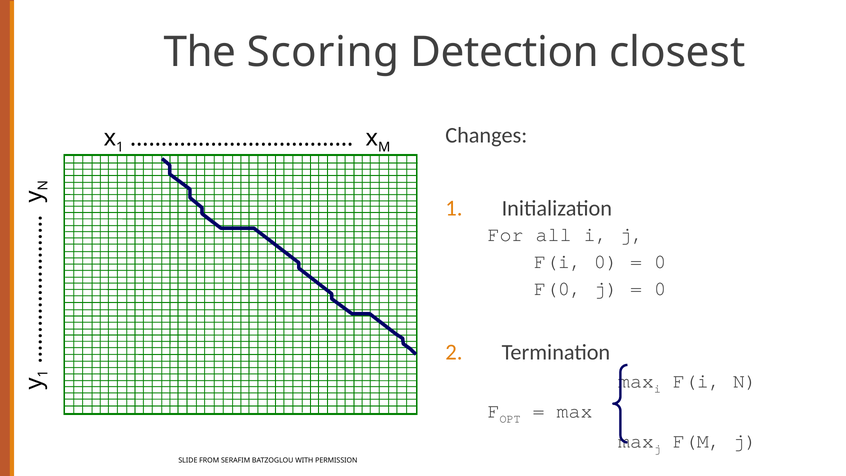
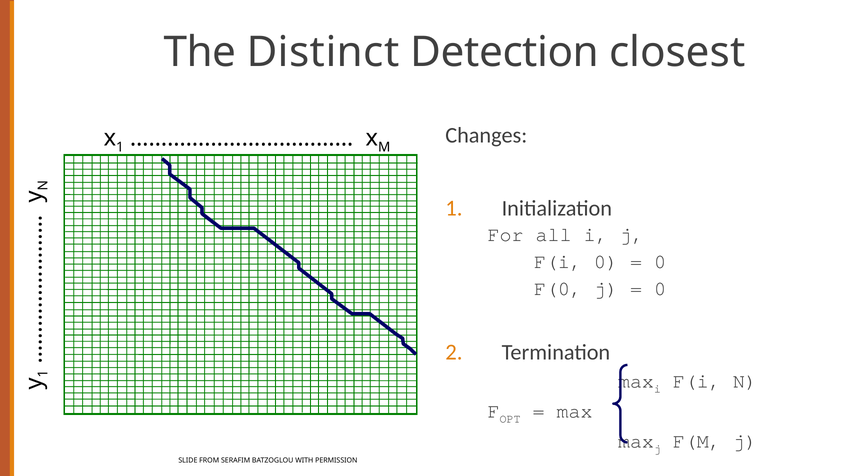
Scoring: Scoring -> Distinct (323, 52)
